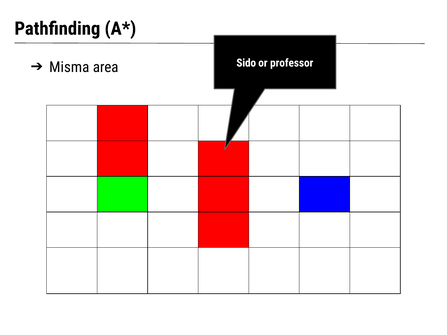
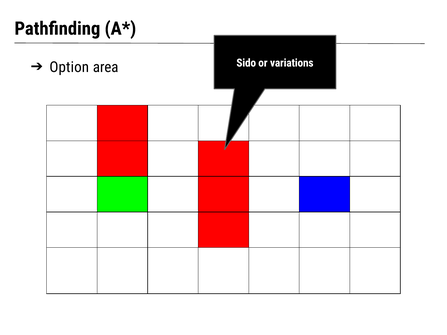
Misma: Misma -> Option (69, 67)
professor: professor -> variations (292, 63)
